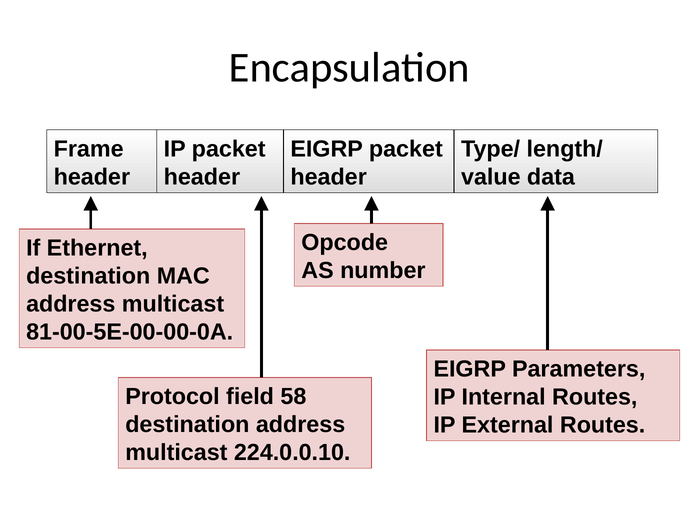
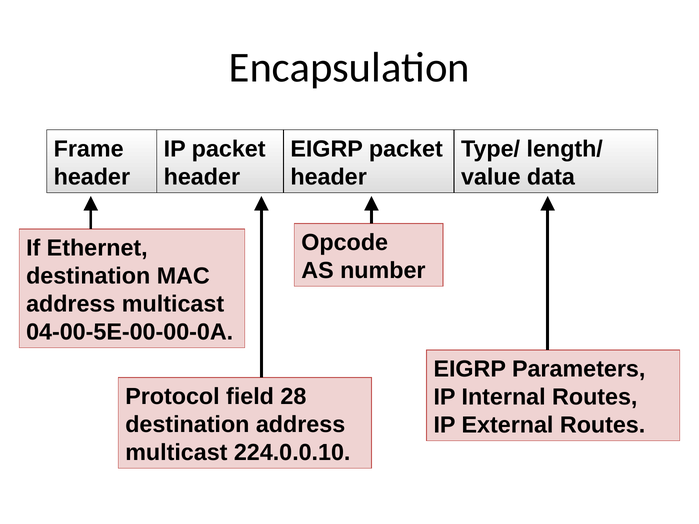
81-00-5E-00-00-0A: 81-00-5E-00-00-0A -> 04-00-5E-00-00-0A (130, 332)
58: 58 -> 28 (293, 397)
